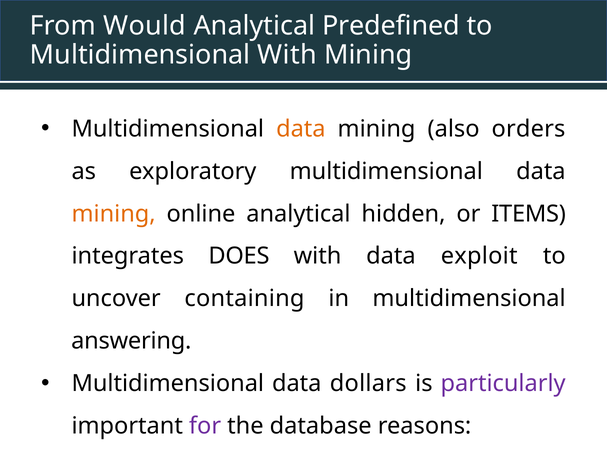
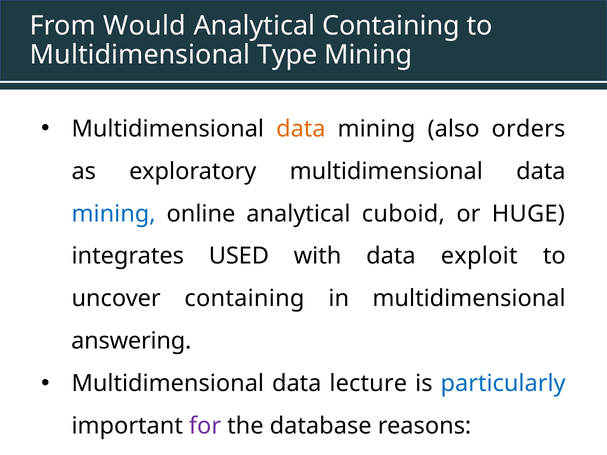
Analytical Predefined: Predefined -> Containing (391, 26)
Multidimensional With: With -> Type (287, 55)
mining colour: orange -> blue (114, 214)
hidden: hidden -> cuboid (403, 214)
ITEMS: ITEMS -> HUGE (528, 214)
DOES: DOES -> USED (239, 256)
dollars: dollars -> lecture (368, 384)
particularly colour: purple -> blue (503, 384)
